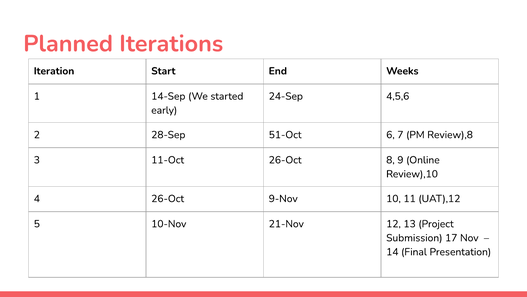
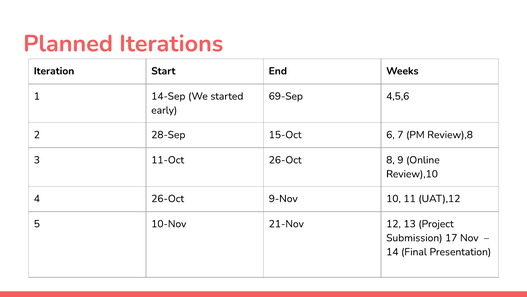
24-Sep: 24-Sep -> 69-Sep (286, 96)
51-Oct: 51-Oct -> 15-Oct (285, 135)
